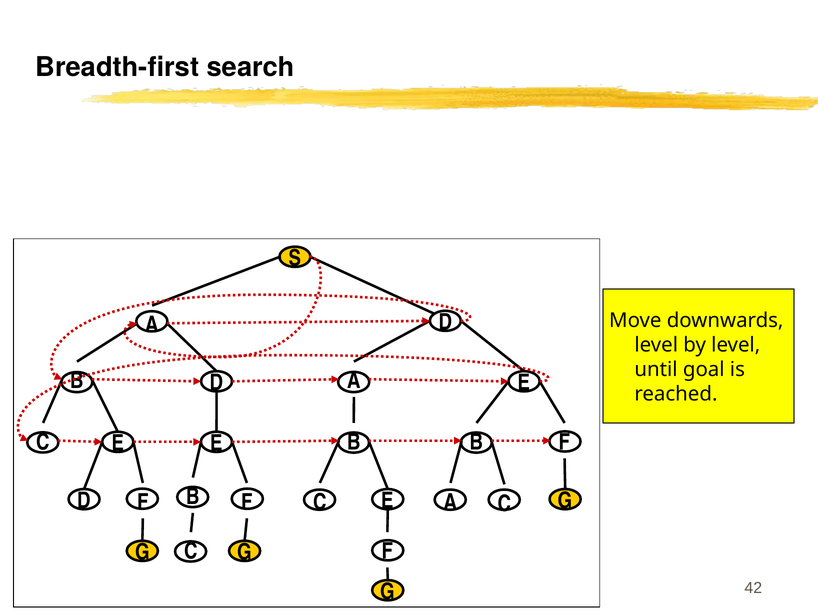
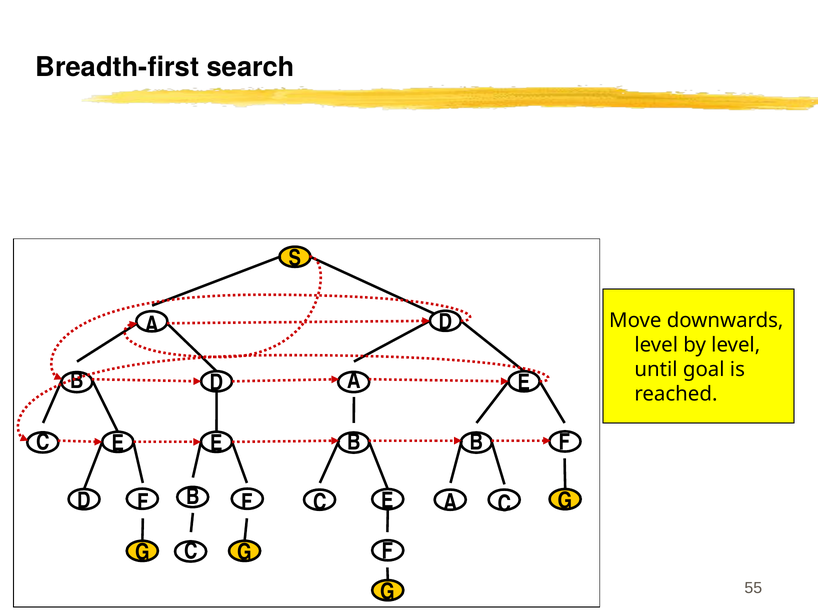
42: 42 -> 55 (753, 587)
